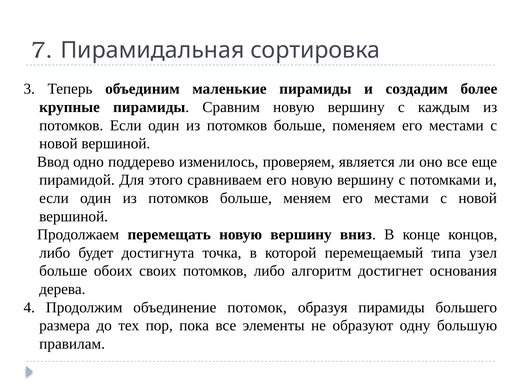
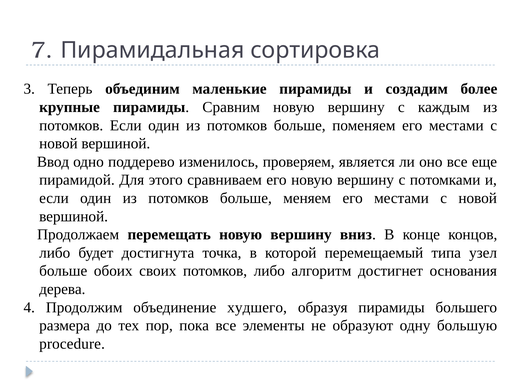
потомок: потомок -> худшего (257, 308)
правилам: правилам -> procedure (72, 344)
